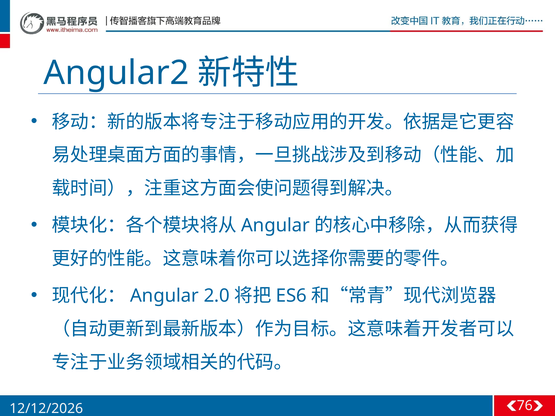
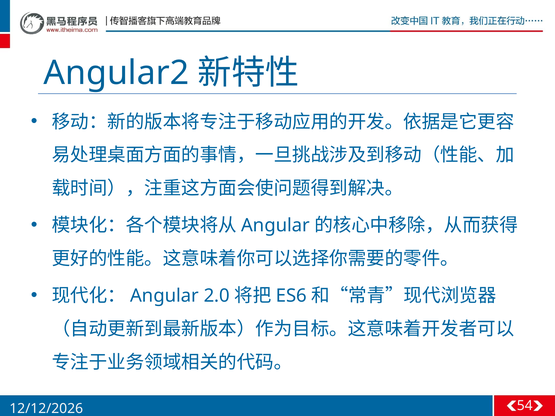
76: 76 -> 54 (525, 406)
